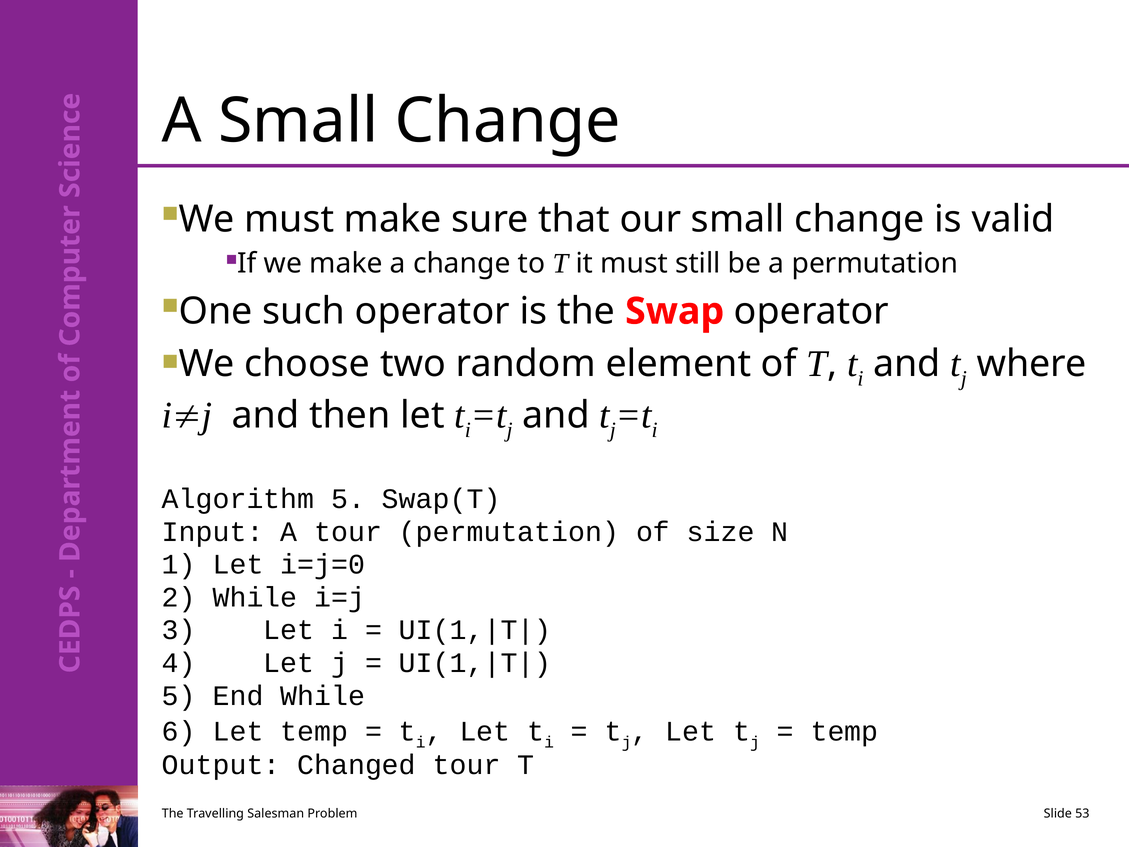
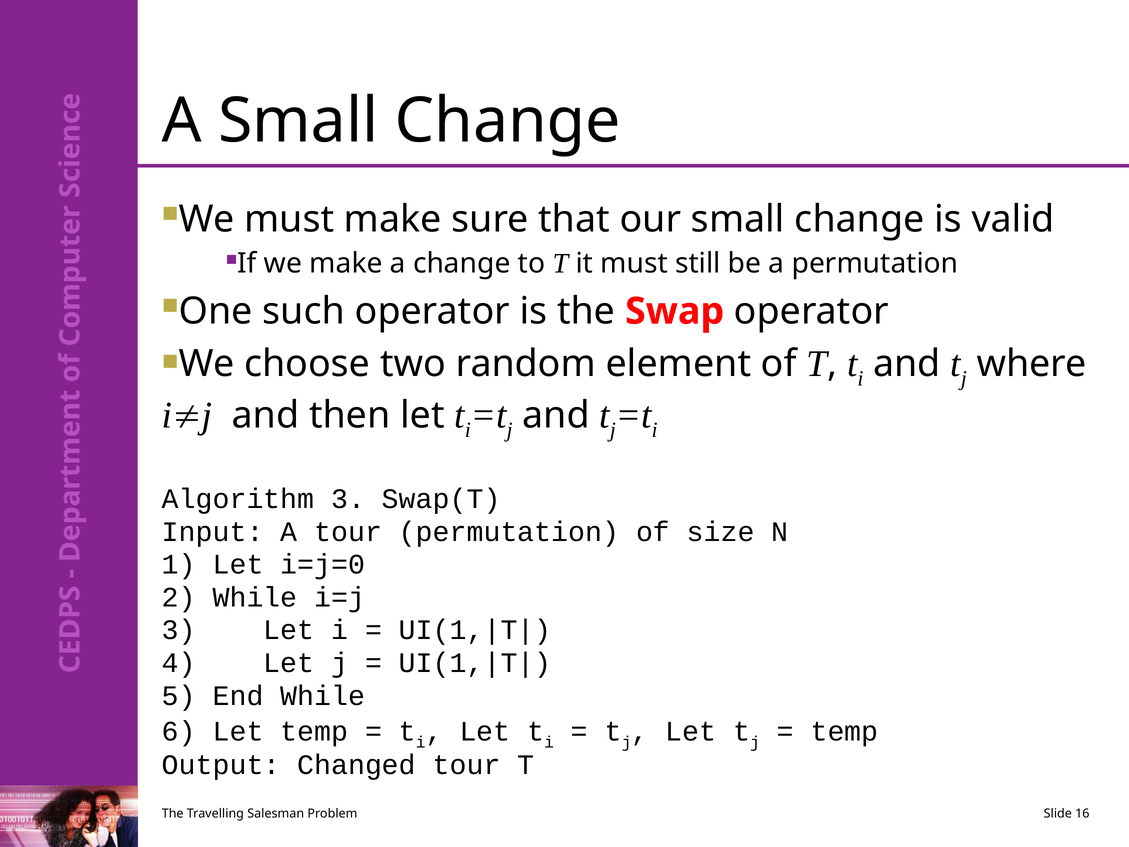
Algorithm 5: 5 -> 3 (348, 499)
53: 53 -> 16 (1082, 813)
